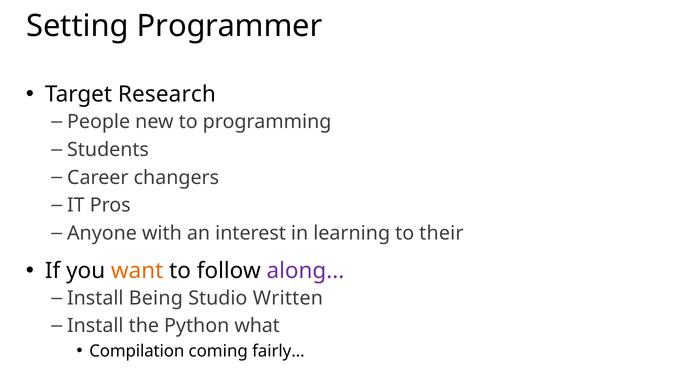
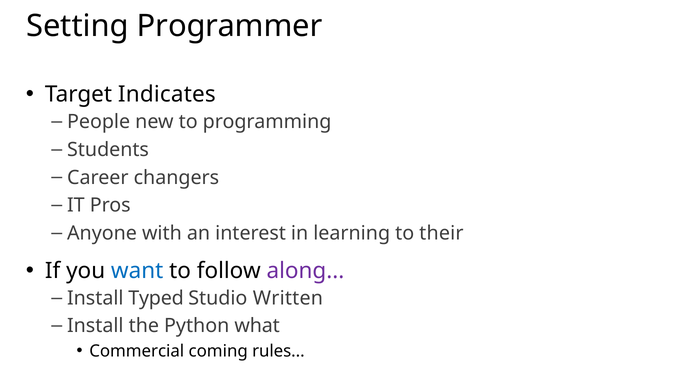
Research: Research -> Indicates (167, 94)
want colour: orange -> blue (137, 271)
Being: Being -> Typed (156, 298)
Compilation: Compilation -> Commercial (137, 351)
fairly: fairly -> rules (278, 351)
